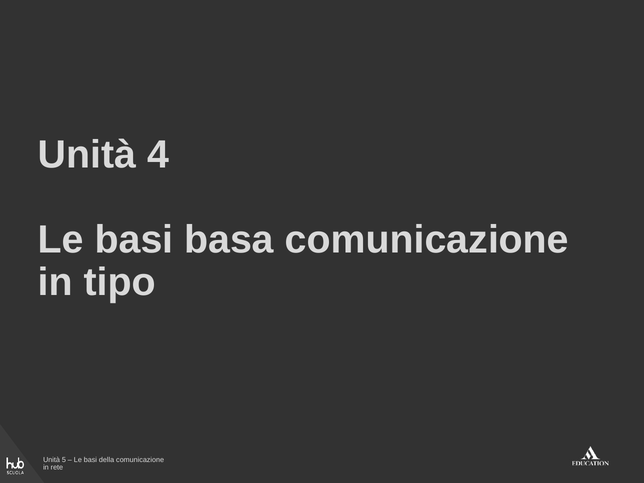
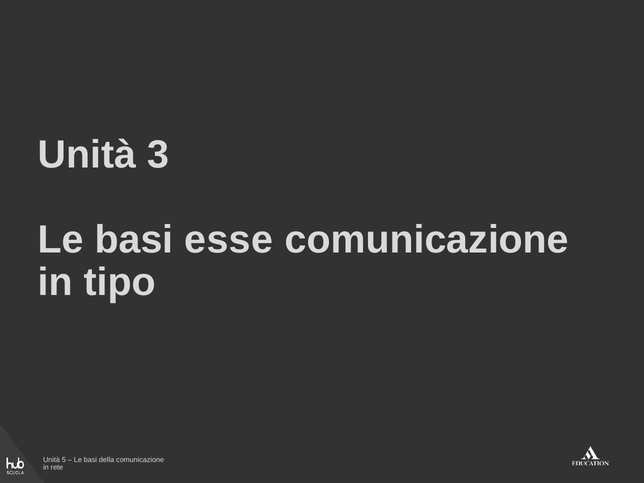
4: 4 -> 3 (158, 155)
basa: basa -> esse (229, 240)
